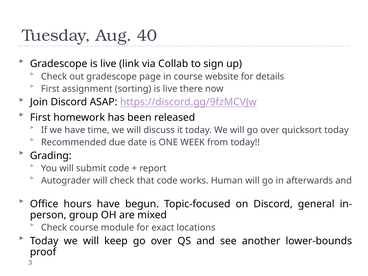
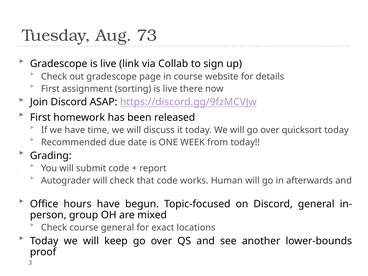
40: 40 -> 73 (147, 36)
course module: module -> general (117, 228)
